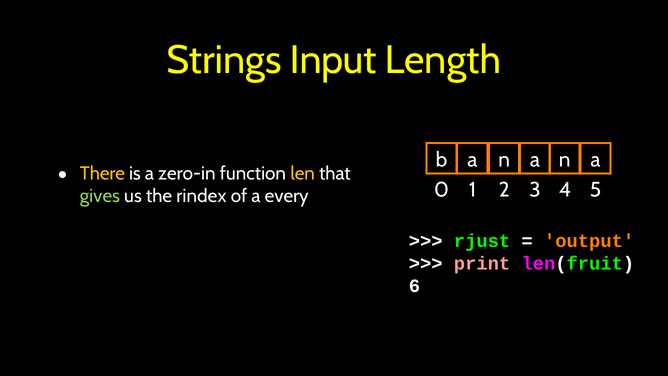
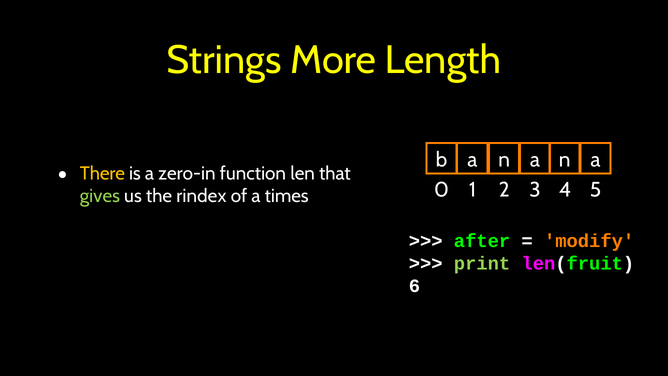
Input: Input -> More (333, 60)
len colour: yellow -> white (303, 173)
every: every -> times (287, 196)
rjust: rjust -> after (482, 241)
output: output -> modify (589, 241)
print colour: pink -> light green (482, 264)
